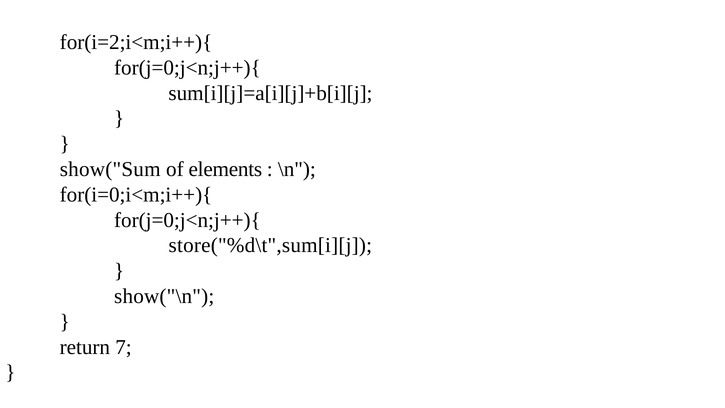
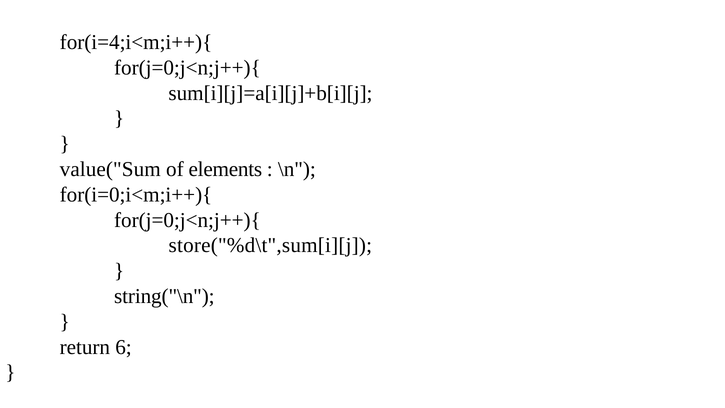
for(i=2;i<m;i++){: for(i=2;i<m;i++){ -> for(i=4;i<m;i++){ (136, 42)
show("Sum: show("Sum -> value("Sum (110, 169)
show("\n: show("\n -> string("\n (164, 296)
7: 7 -> 6 (124, 347)
